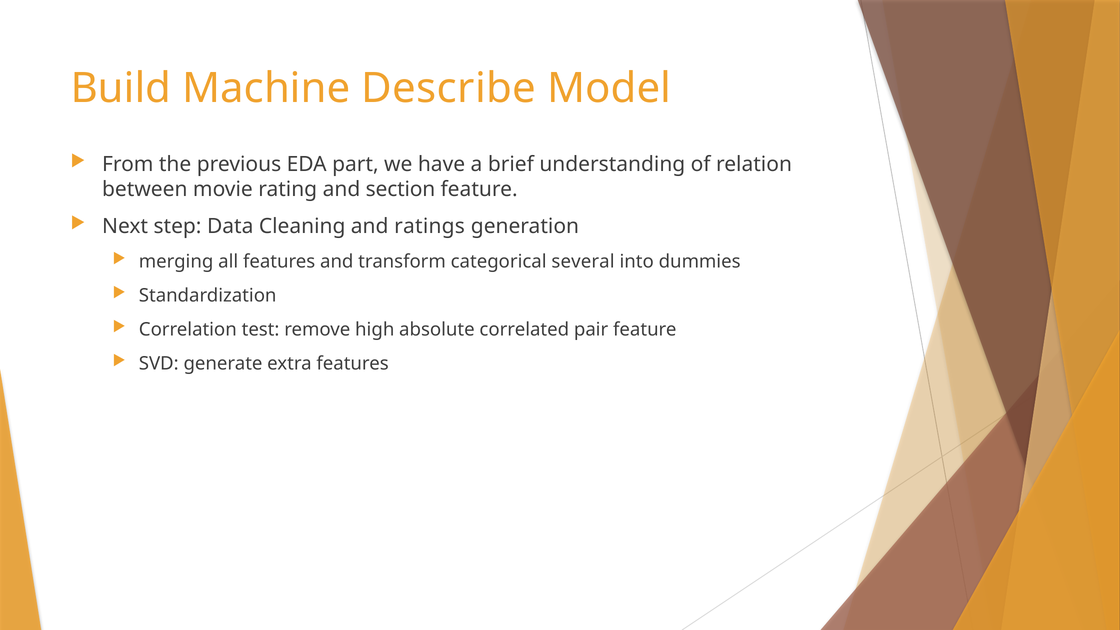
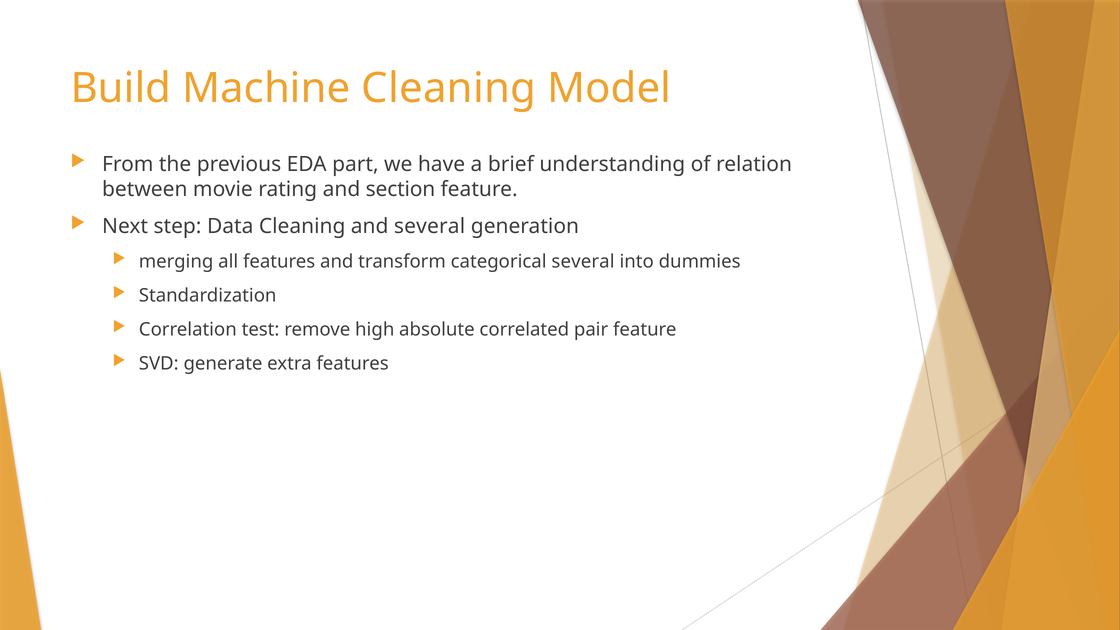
Machine Describe: Describe -> Cleaning (449, 88)
and ratings: ratings -> several (430, 226)
